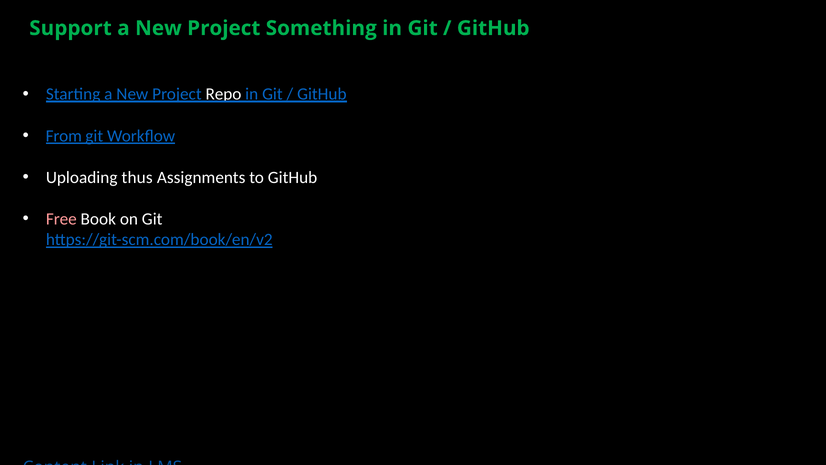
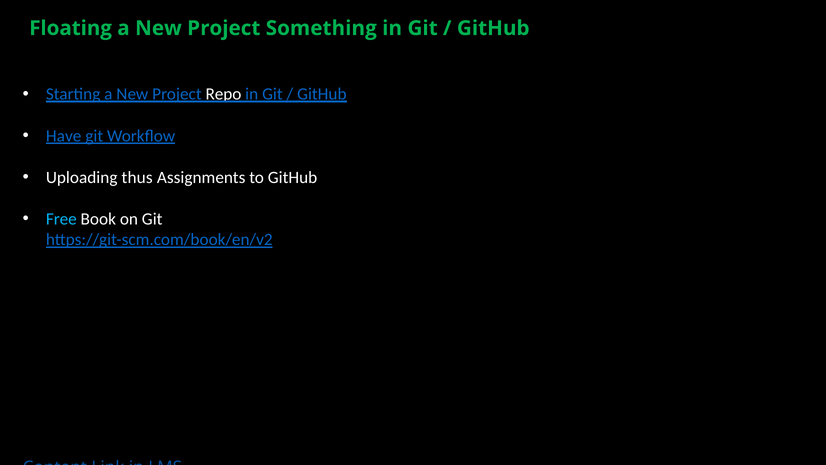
Support: Support -> Floating (71, 28)
From: From -> Have (64, 136)
Free colour: pink -> light blue (61, 219)
